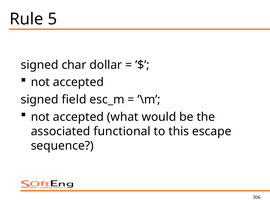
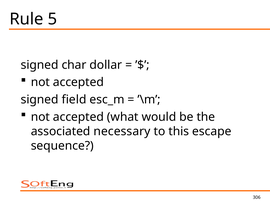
functional: functional -> necessary (122, 132)
